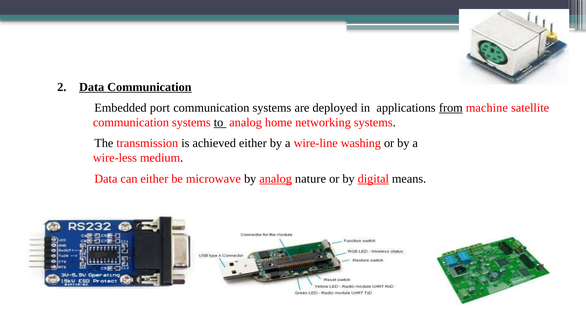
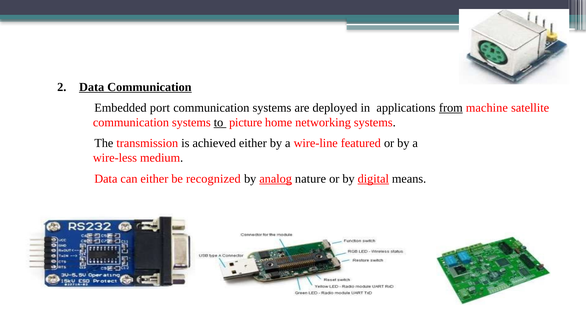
to analog: analog -> picture (246, 122)
washing: washing -> featured (361, 143)
microwave: microwave -> recognized (213, 178)
